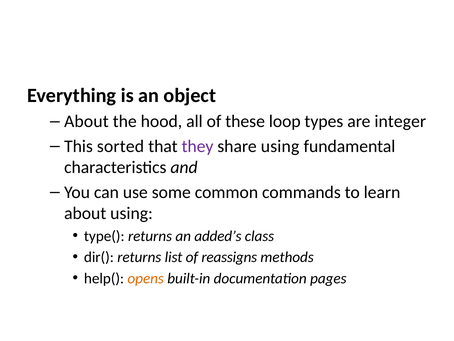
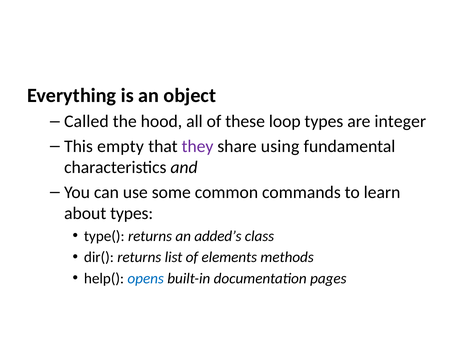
About: About -> Called (86, 121)
sorted: sorted -> empty (121, 146)
about using: using -> types (132, 213)
reassigns: reassigns -> elements (229, 257)
opens colour: orange -> blue (146, 278)
